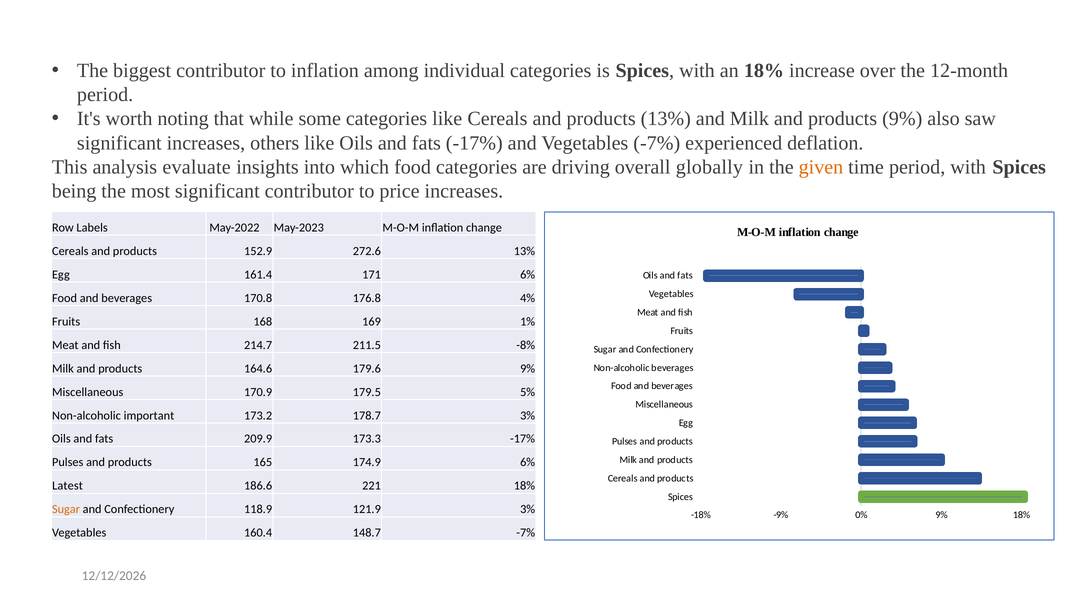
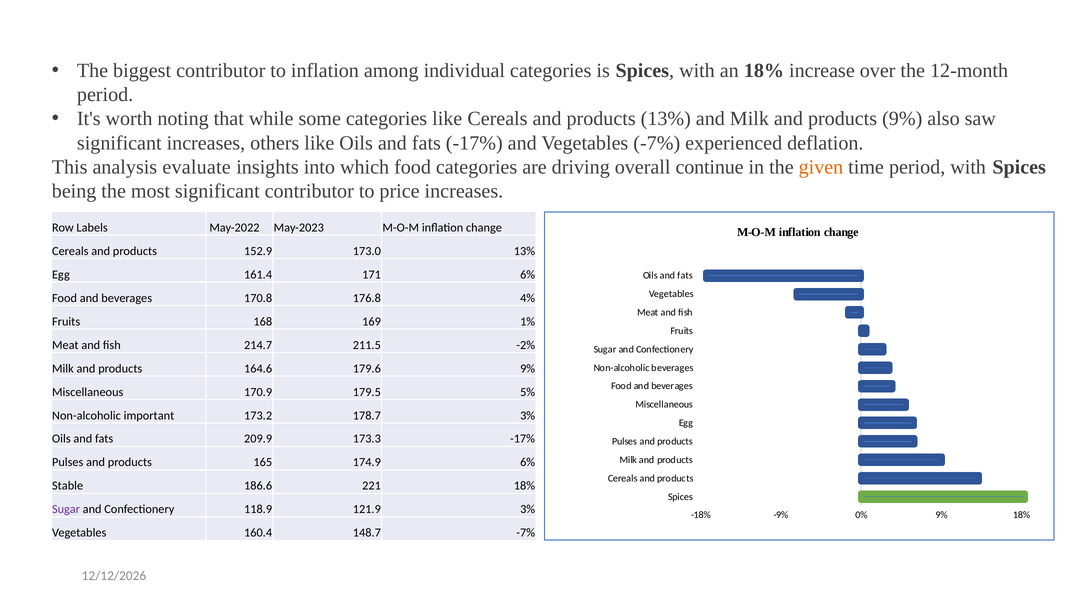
globally: globally -> continue (710, 167)
272.6: 272.6 -> 173.0 (367, 251)
-8%: -8% -> -2% (526, 345)
Latest: Latest -> Stable (68, 486)
Sugar colour: orange -> purple (66, 509)
